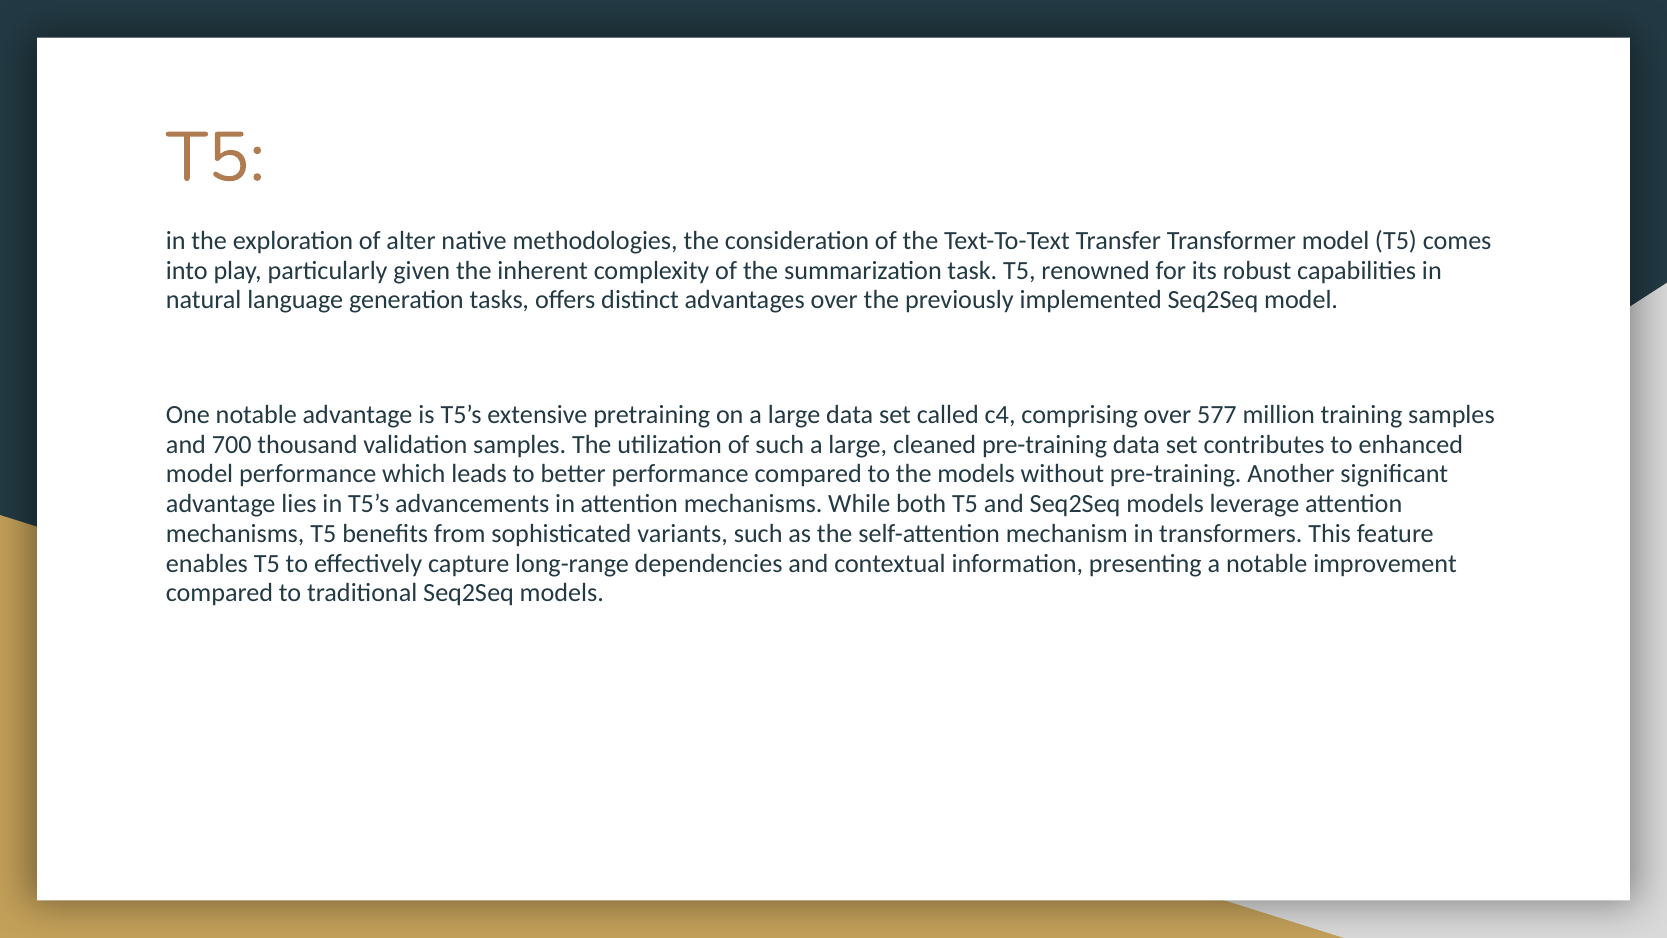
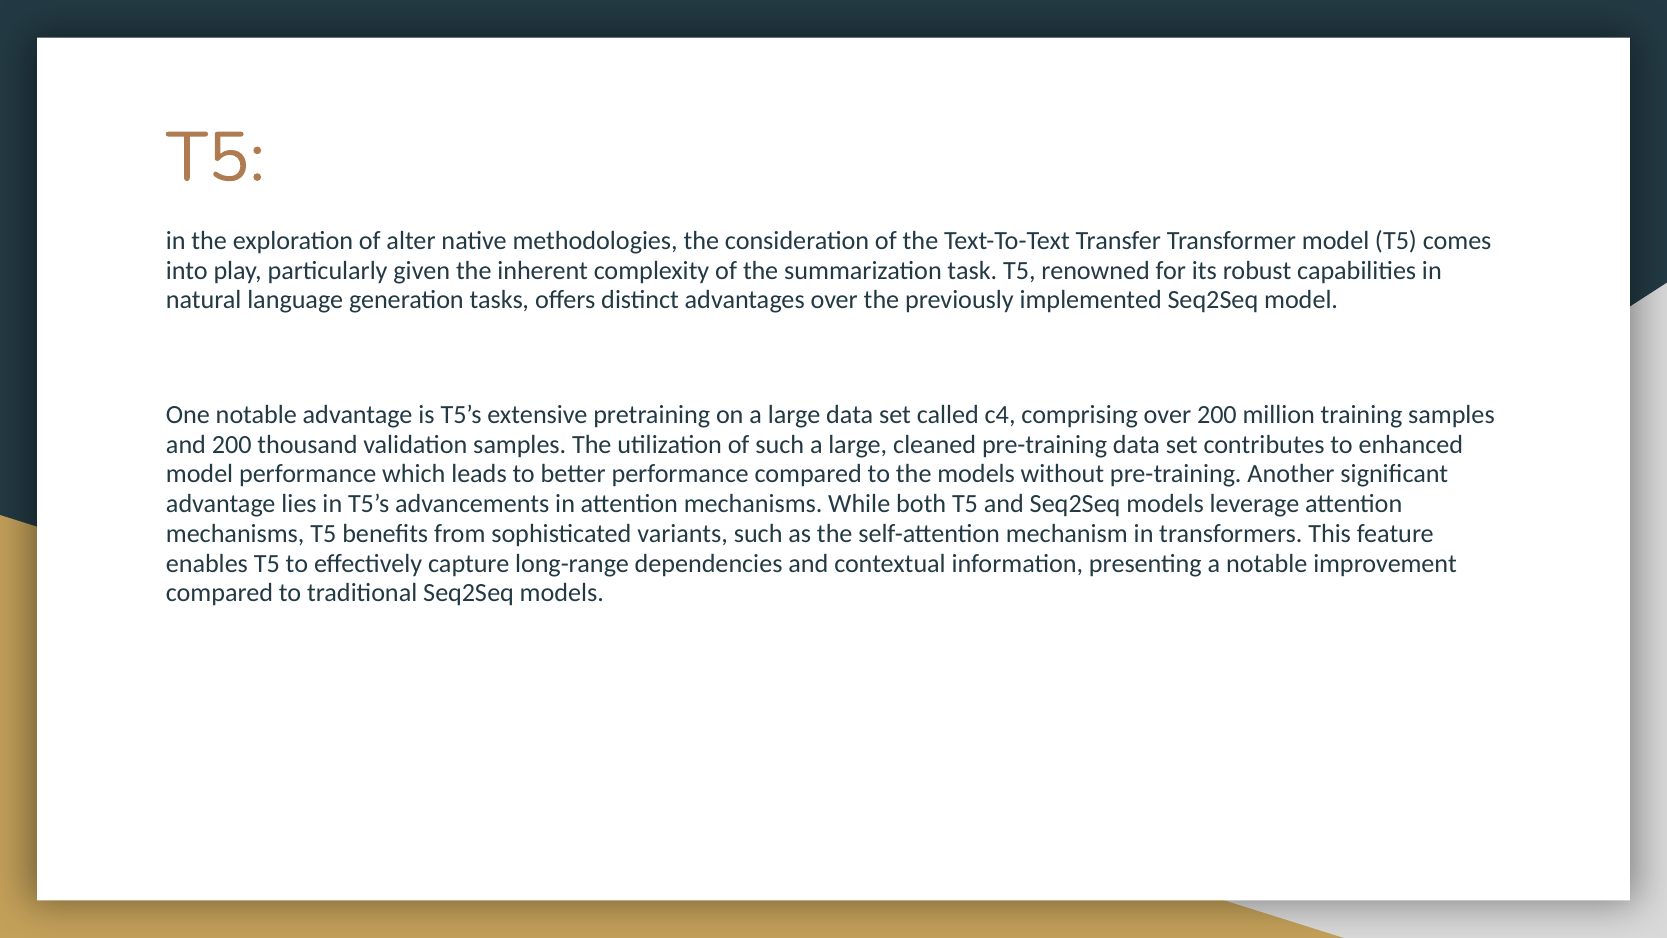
over 577: 577 -> 200 (1217, 415)
and 700: 700 -> 200 (232, 445)
